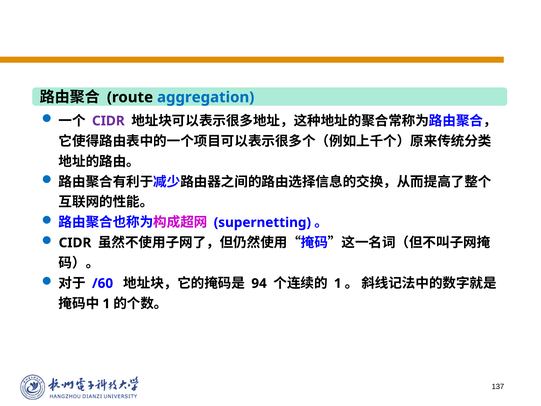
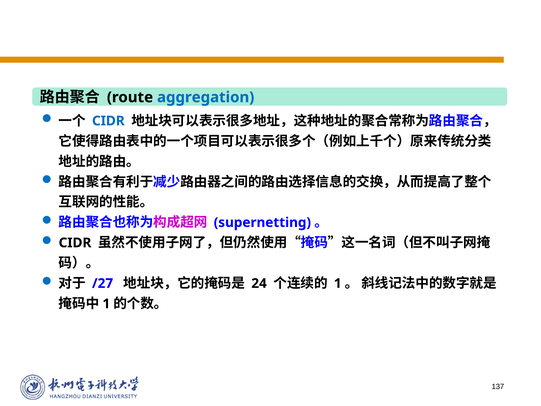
CIDR colour: purple -> blue (108, 121)
/60: /60 -> /27 (103, 283)
94: 94 -> 24 (259, 283)
